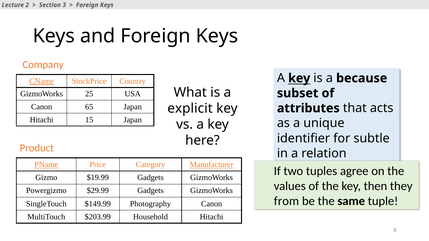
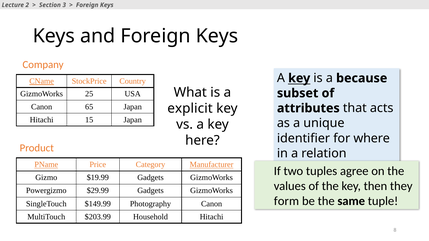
subtle: subtle -> where (372, 138)
from: from -> form (286, 201)
